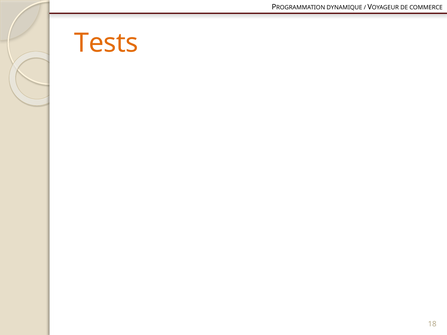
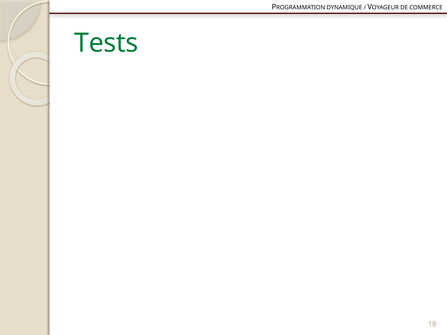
Tests colour: orange -> green (106, 43)
